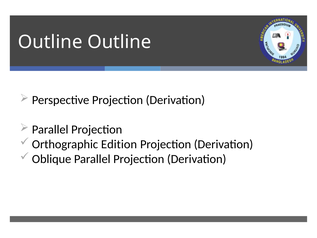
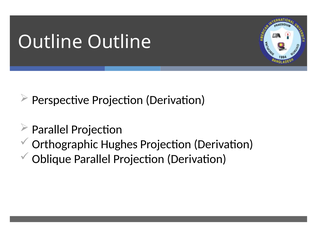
Edition: Edition -> Hughes (119, 144)
